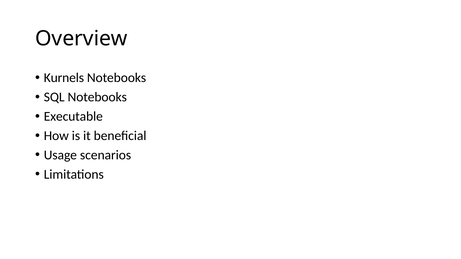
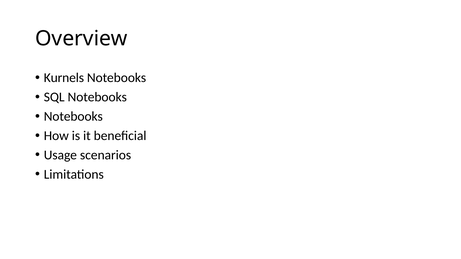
Executable: Executable -> Notebooks (73, 117)
